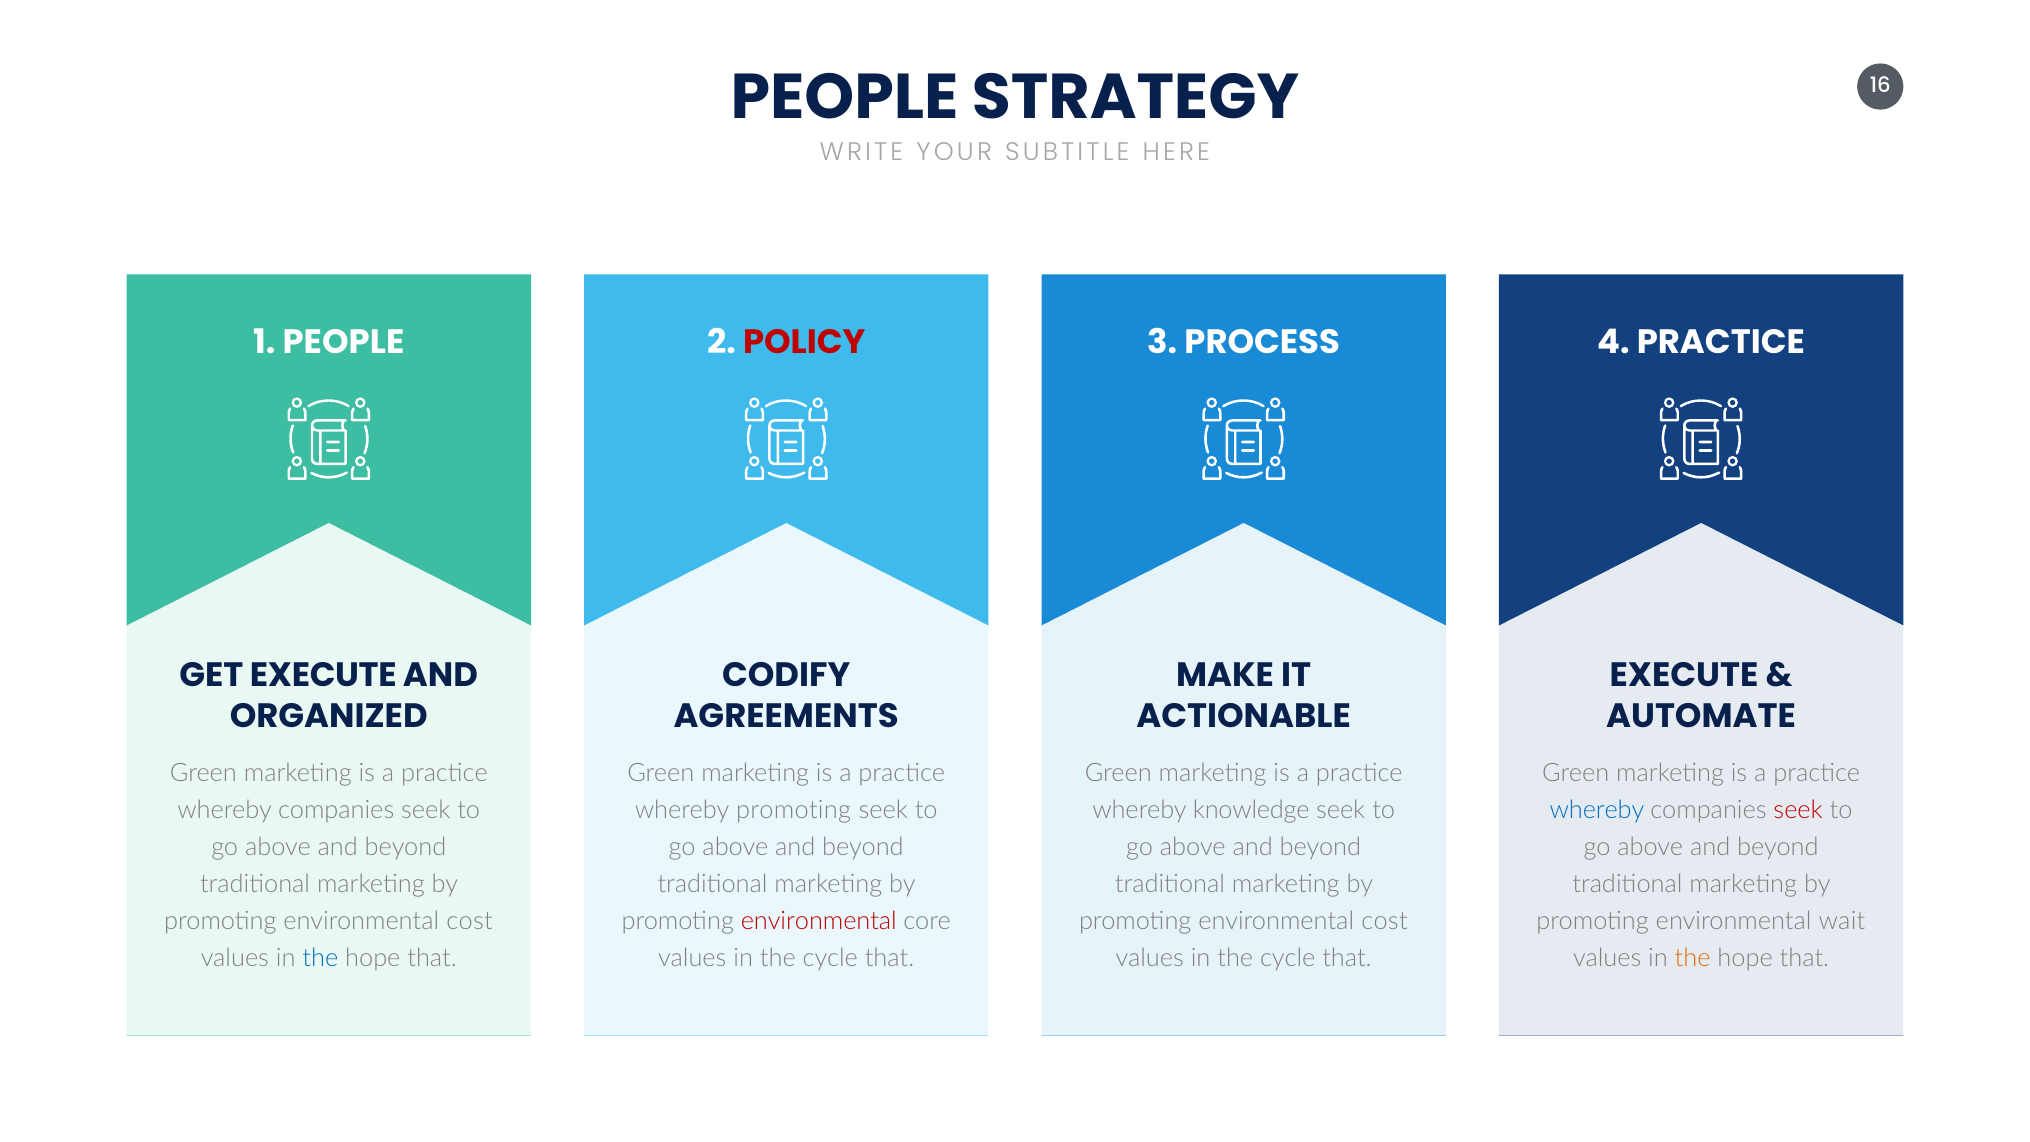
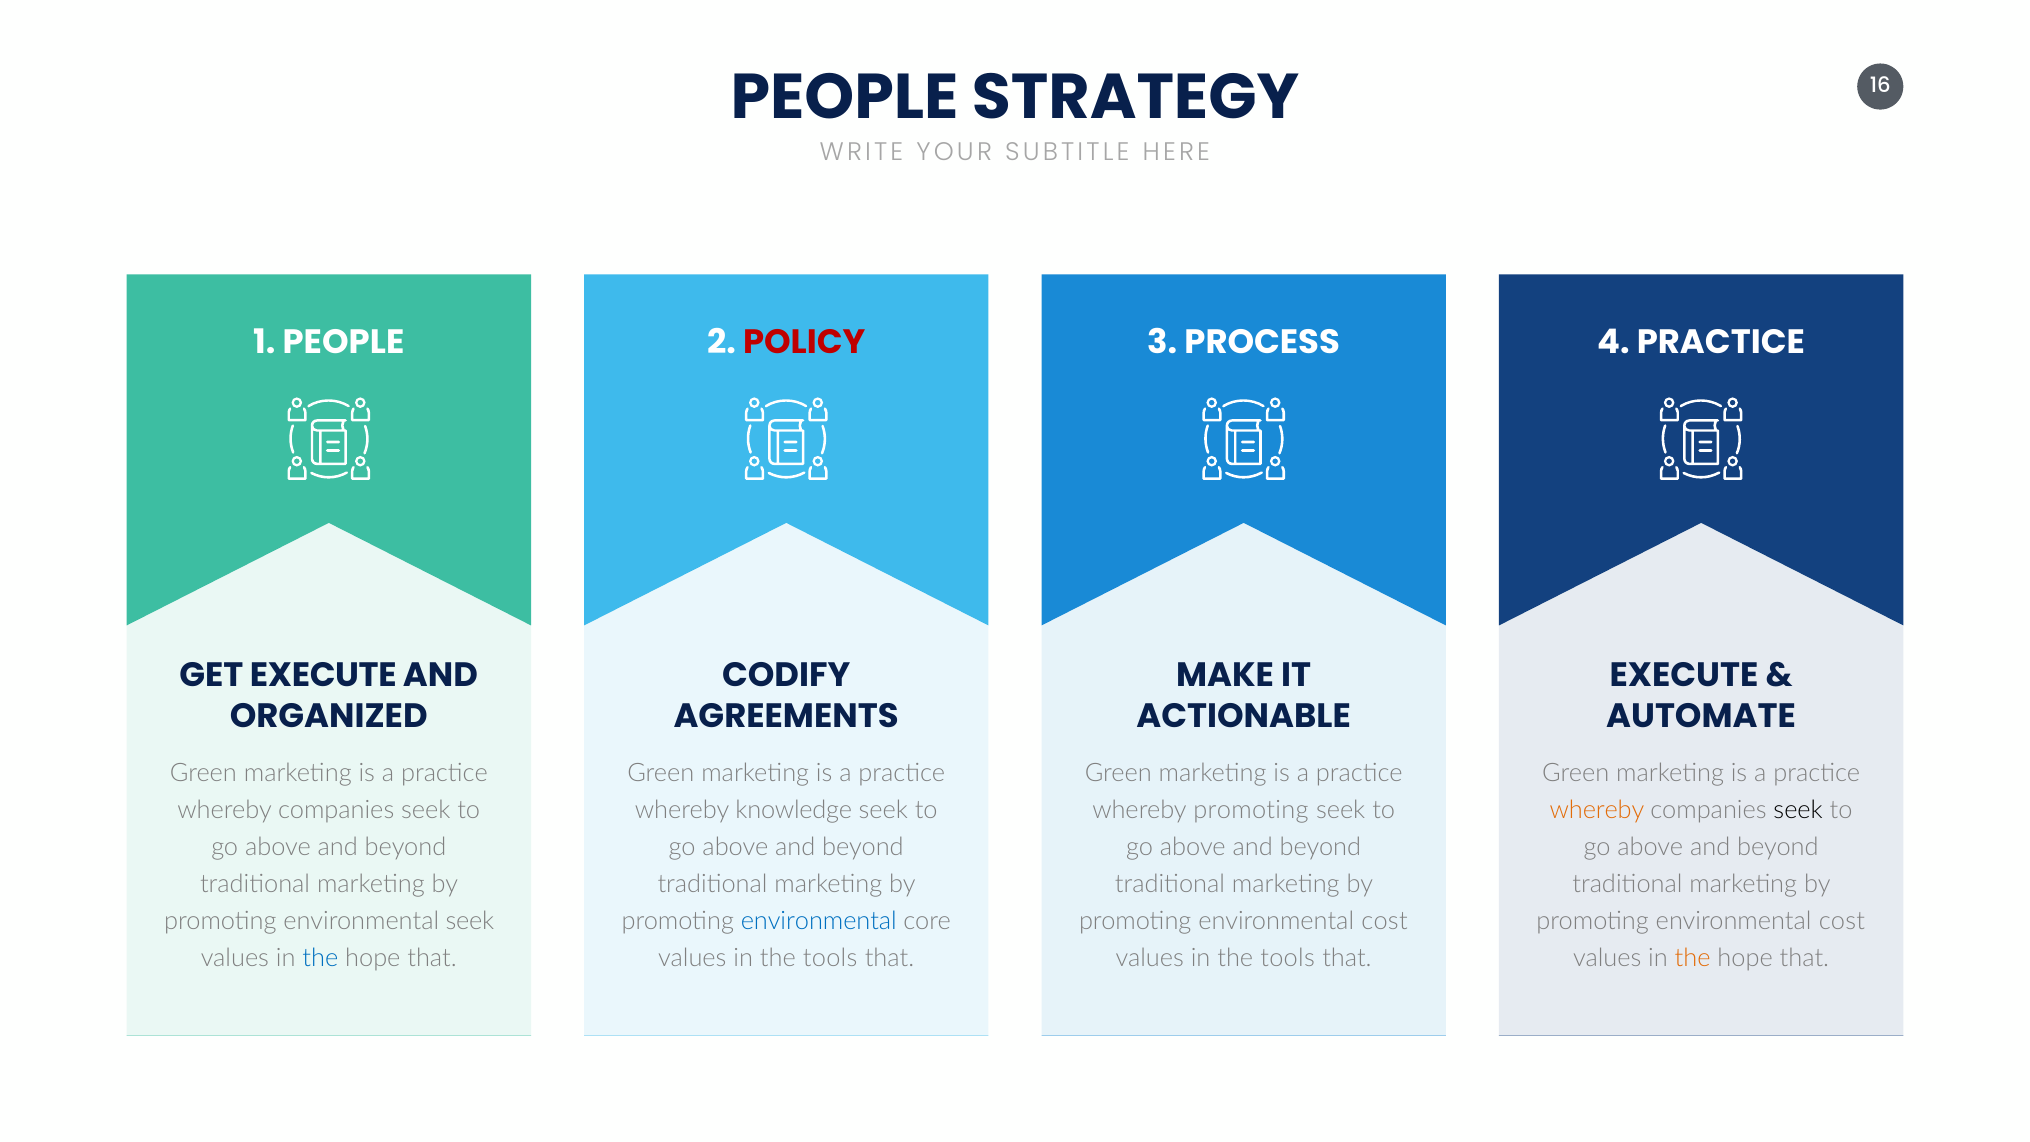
whereby promoting: promoting -> knowledge (794, 811)
whereby knowledge: knowledge -> promoting (1251, 811)
whereby colour: blue -> orange (1597, 811)
seek colour: red -> black (1798, 811)
cost: cost -> seek (470, 922)
environmental colour: red -> blue (819, 922)
wait: wait -> cost (1842, 922)
cycle: cycle -> tools (830, 959)
cycle: cycle -> tools (1288, 959)
